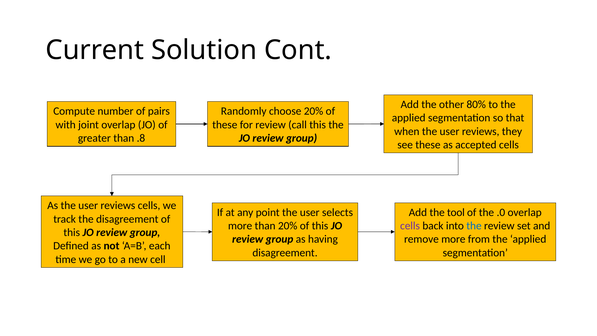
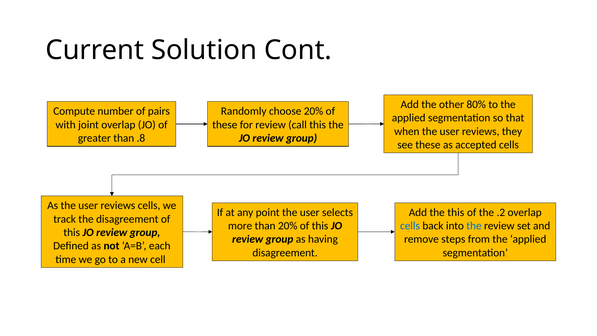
the tool: tool -> this (456, 212)
.0: .0 -> .2 (501, 212)
cells colour: purple -> blue (410, 226)
remove more: more -> steps (453, 239)
